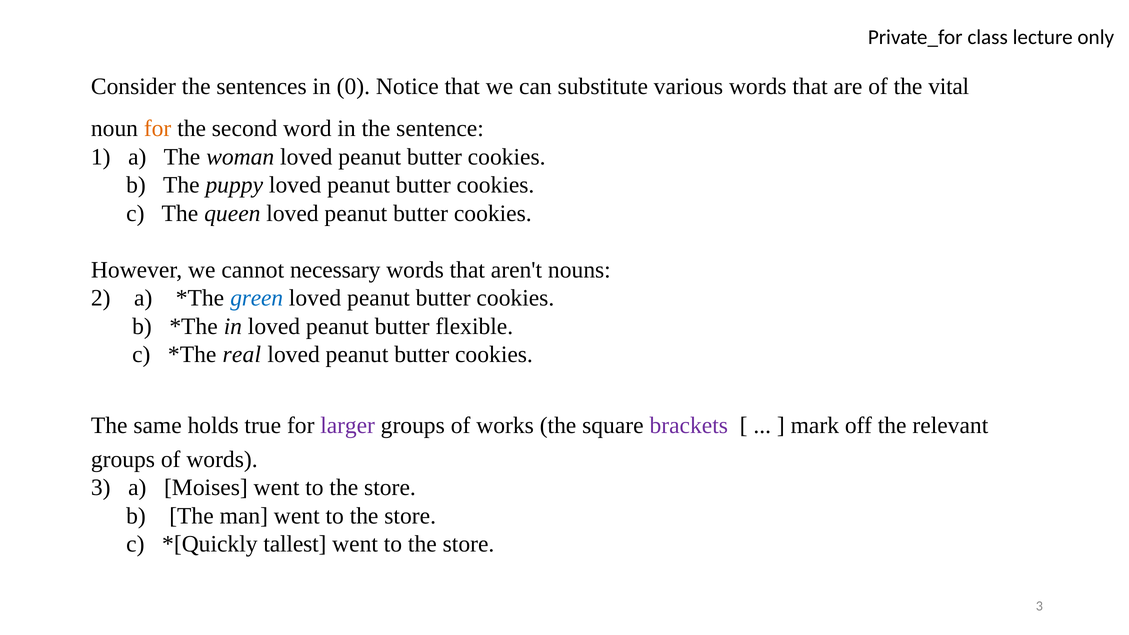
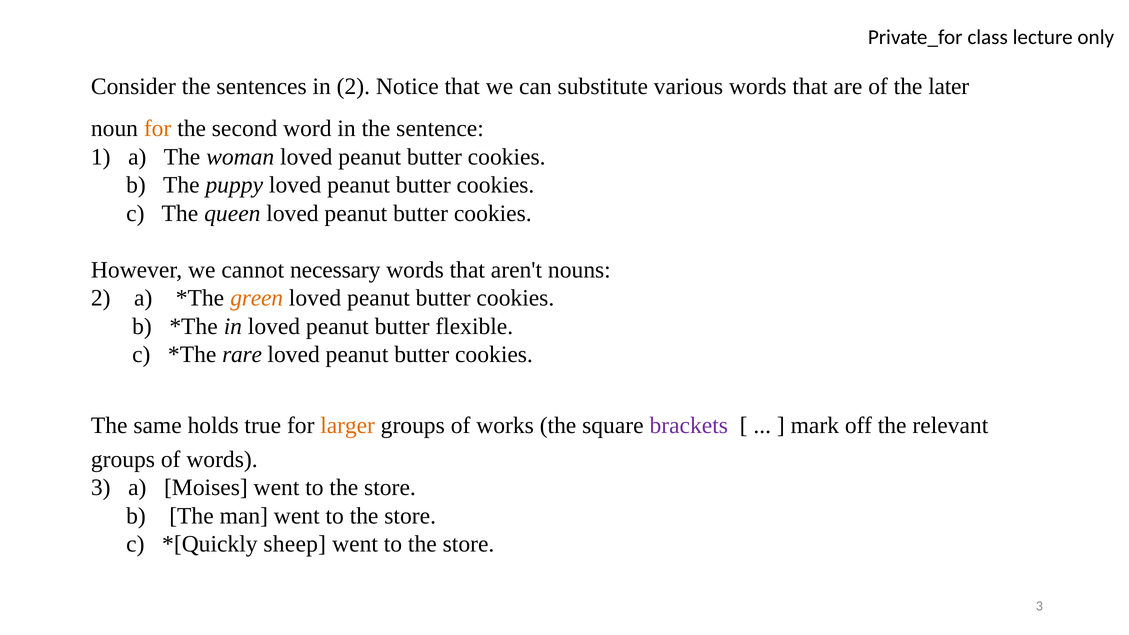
in 0: 0 -> 2 (353, 86)
vital: vital -> later (949, 86)
green colour: blue -> orange (257, 298)
real: real -> rare (242, 355)
larger colour: purple -> orange (348, 426)
tallest: tallest -> sheep (295, 544)
